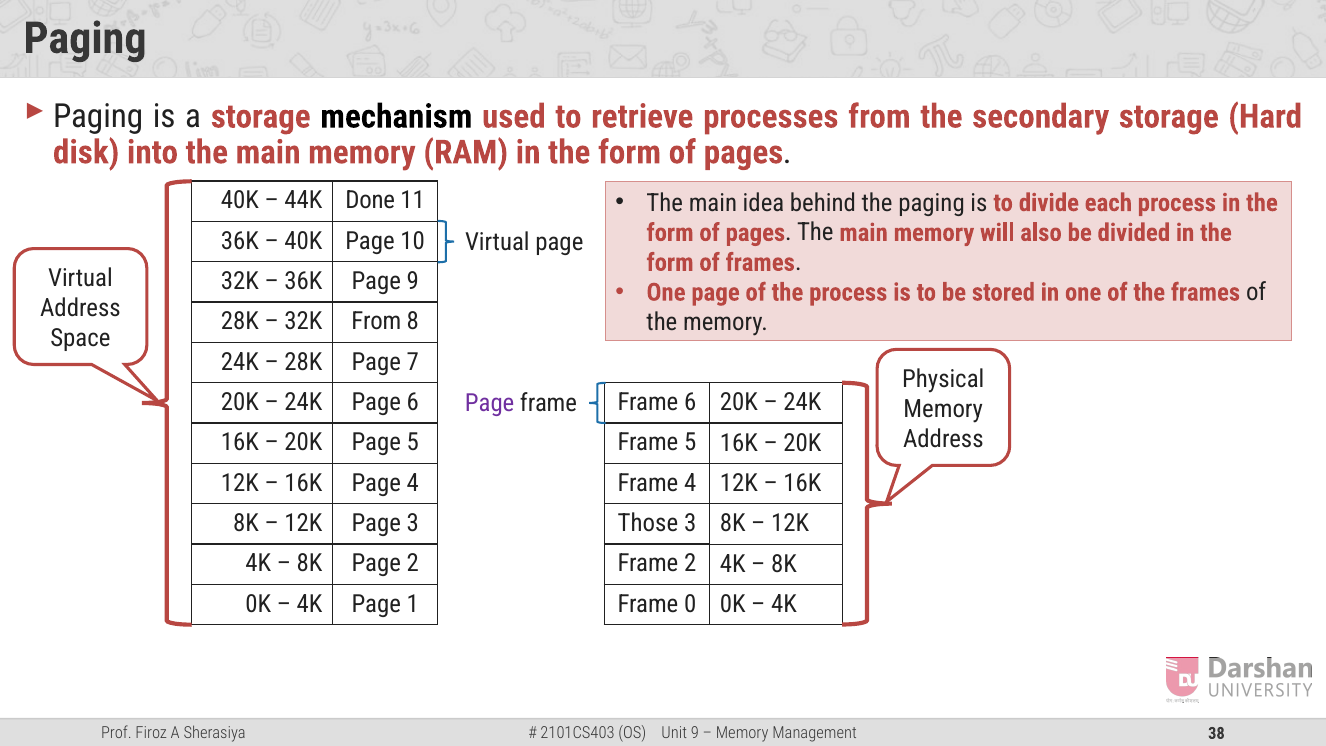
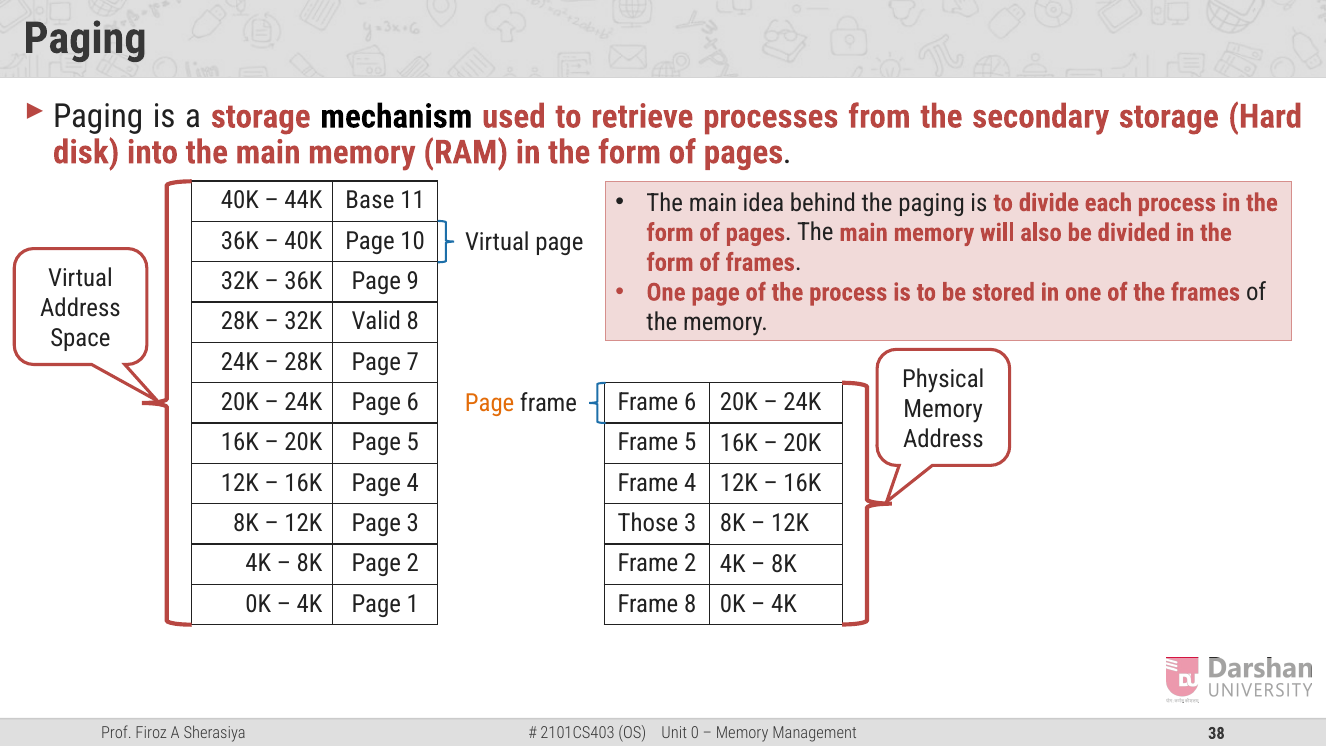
Done: Done -> Base (370, 201)
From: From -> Valid (376, 322)
Page colour: purple -> orange (490, 403)
Frame 0: 0 -> 8 (690, 604)
9: 9 -> 0 (695, 733)
